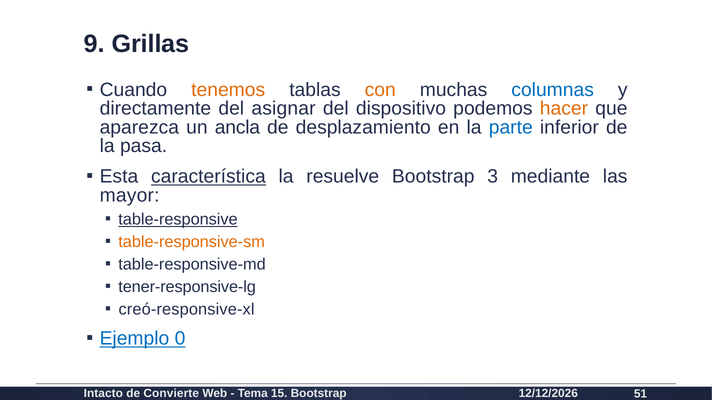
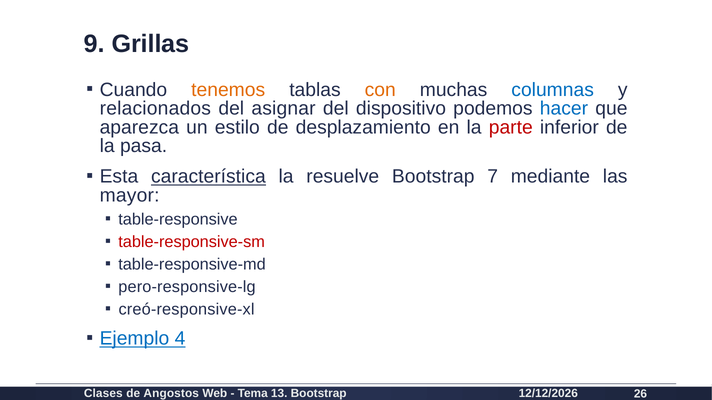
directamente: directamente -> relacionados (155, 109)
hacer colour: orange -> blue (564, 109)
ancla: ancla -> estilo (237, 127)
parte colour: blue -> red (511, 127)
3: 3 -> 7 (493, 177)
table-responsive underline: present -> none (178, 220)
table-responsive-sm colour: orange -> red (192, 242)
tener-responsive-lg: tener-responsive-lg -> pero-responsive-lg (187, 287)
0: 0 -> 4 (180, 339)
Intacto: Intacto -> Clases (103, 394)
Convierte: Convierte -> Angostos (171, 394)
15: 15 -> 13 (279, 394)
51: 51 -> 26 (641, 394)
